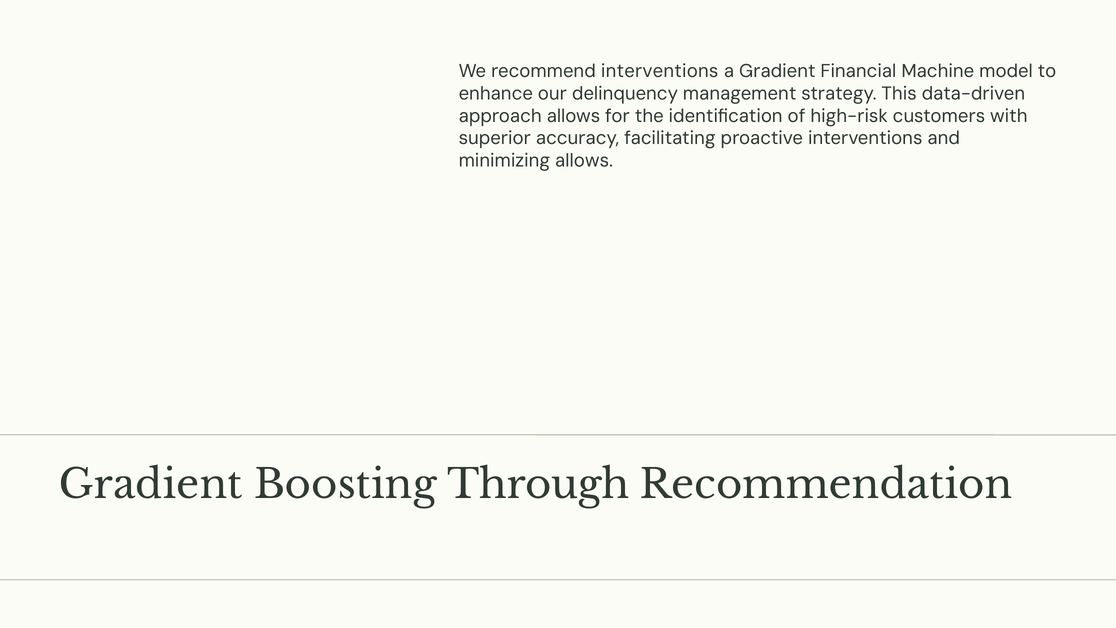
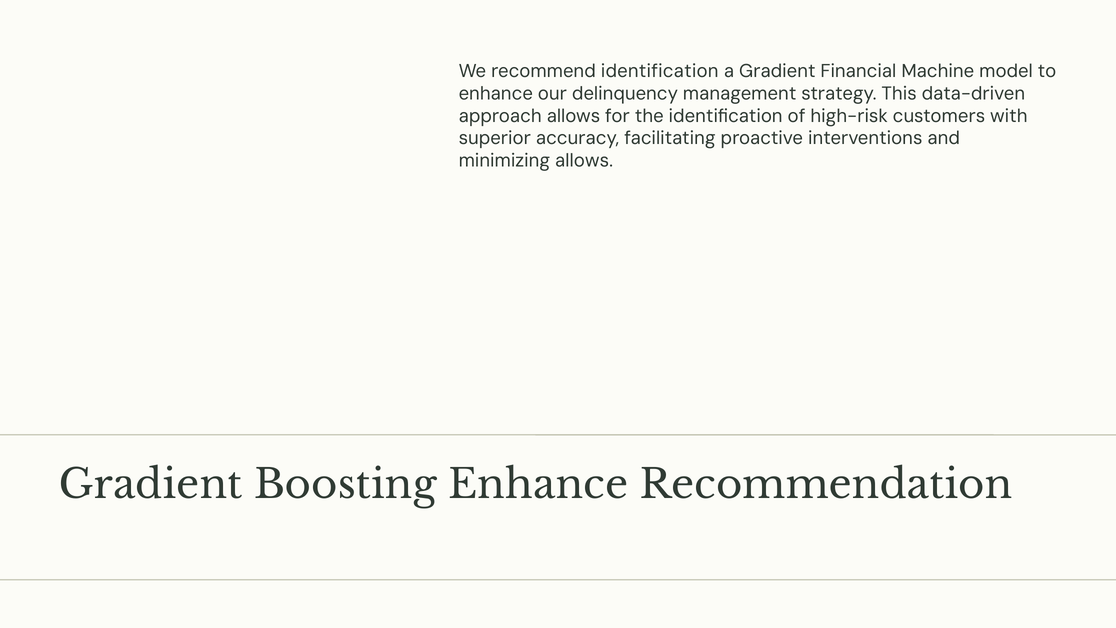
recommend interventions: interventions -> identification (660, 71)
Boosting Through: Through -> Enhance (538, 485)
